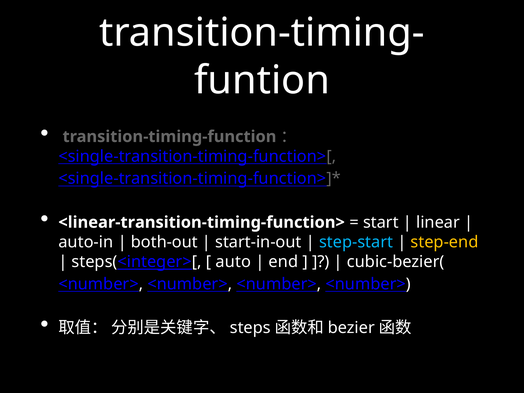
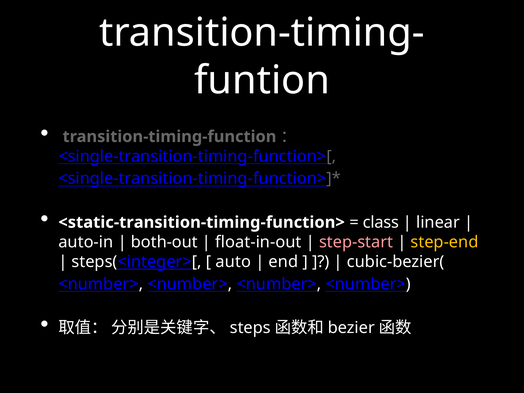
<linear-transition-timing-function>: <linear-transition-timing-function> -> <static-transition-timing-function> (202, 222)
start: start -> class (381, 222)
start-in-out: start-in-out -> float-in-out (258, 242)
step-start colour: light blue -> pink (356, 242)
